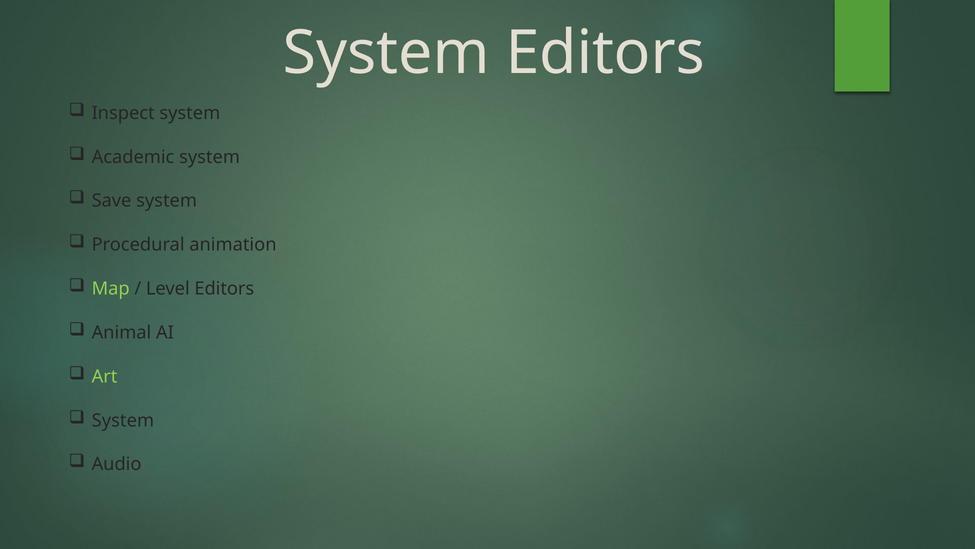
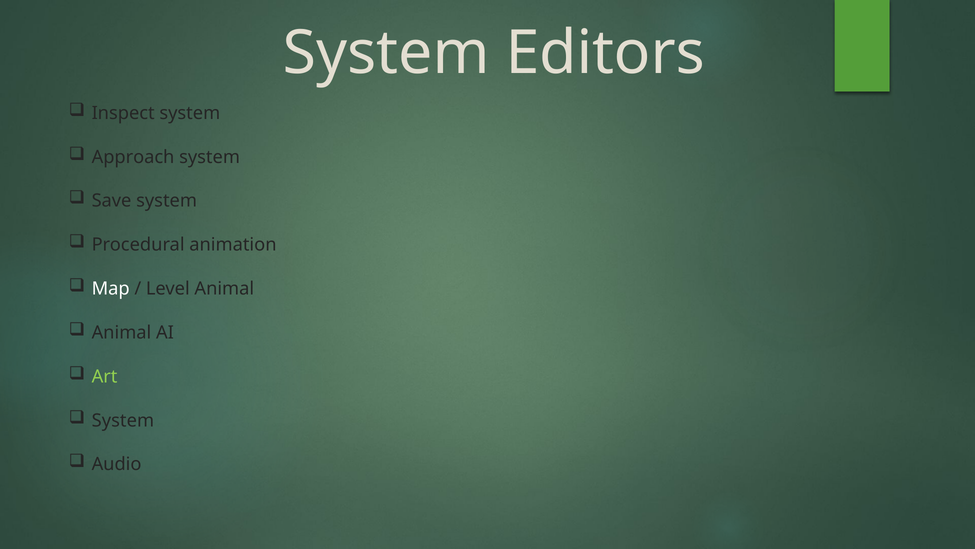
Academic: Academic -> Approach (133, 157)
Map colour: light green -> white (111, 288)
Level Editors: Editors -> Animal (224, 288)
